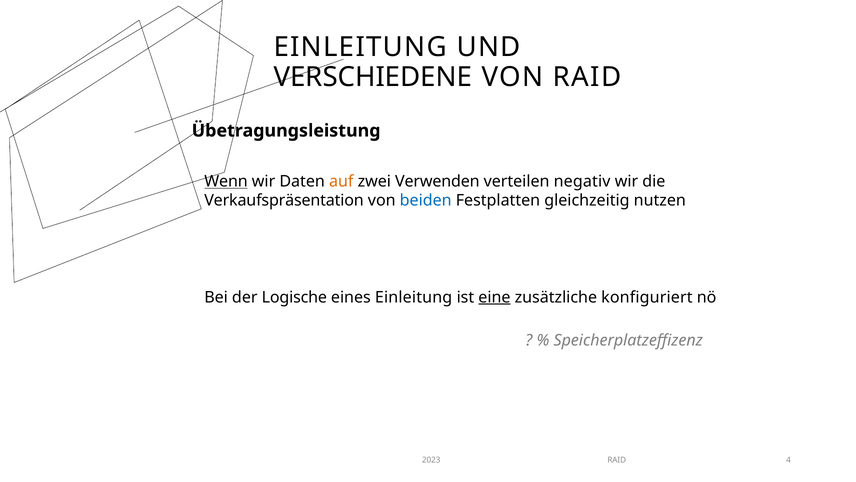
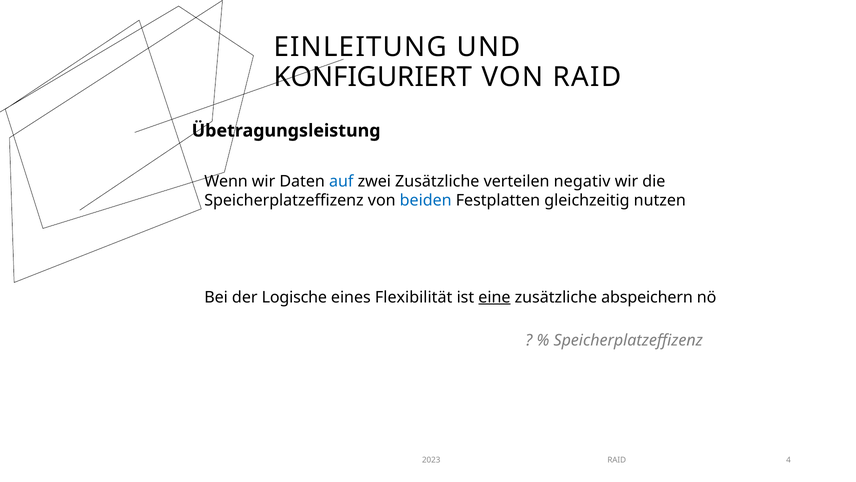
VERSCHIEDENE: VERSCHIEDENE -> KONFIGURIERT (373, 77)
Wenn underline: present -> none (226, 181)
auf colour: orange -> blue (341, 181)
zwei Verwenden: Verwenden -> Zusätzliche (437, 181)
Verkaufspräsentation: Verkaufspräsentation -> Speicherplatzeffizenz (284, 200)
eines Einleitung: Einleitung -> Flexibilität (414, 297)
konfiguriert: konfiguriert -> abspeichern (647, 297)
